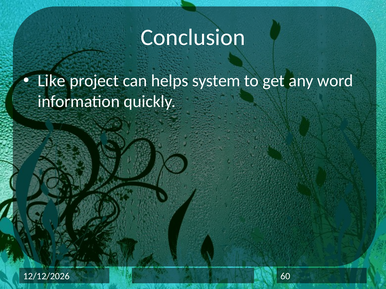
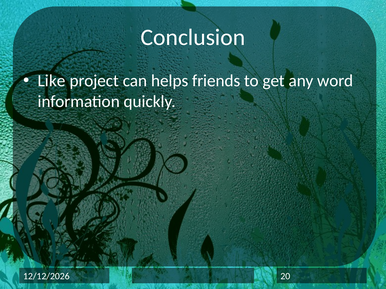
system: system -> friends (216, 81)
60: 60 -> 20 (285, 277)
